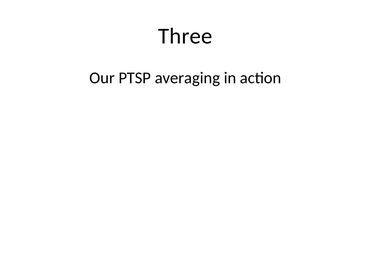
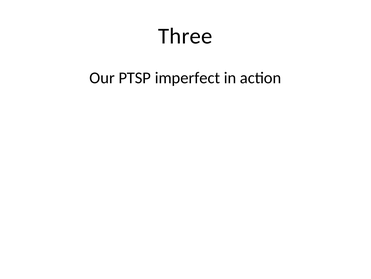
averaging: averaging -> imperfect (187, 78)
